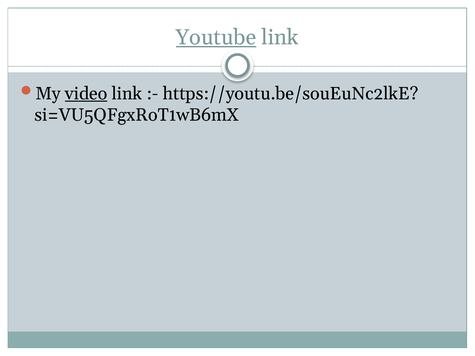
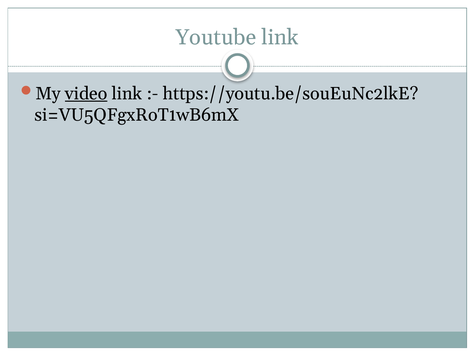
Youtube underline: present -> none (216, 37)
